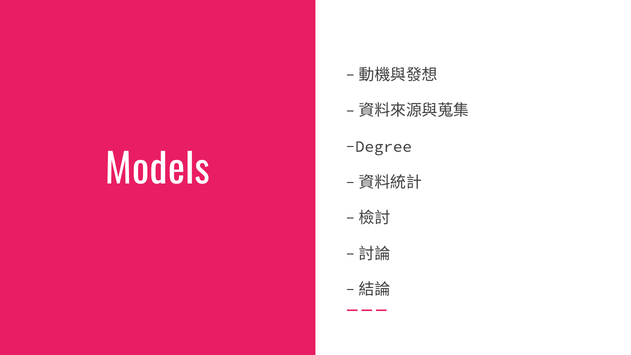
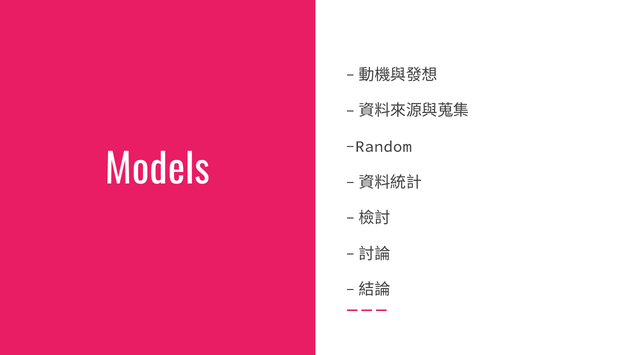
Degree: Degree -> Random (379, 147)
